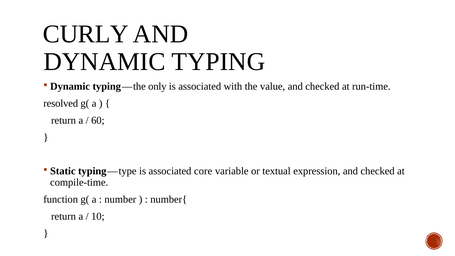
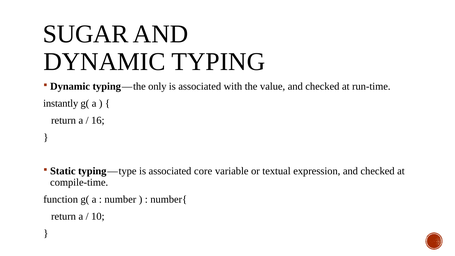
CURLY: CURLY -> SUGAR (86, 34)
resolved: resolved -> instantly (61, 103)
60: 60 -> 16 (98, 120)
